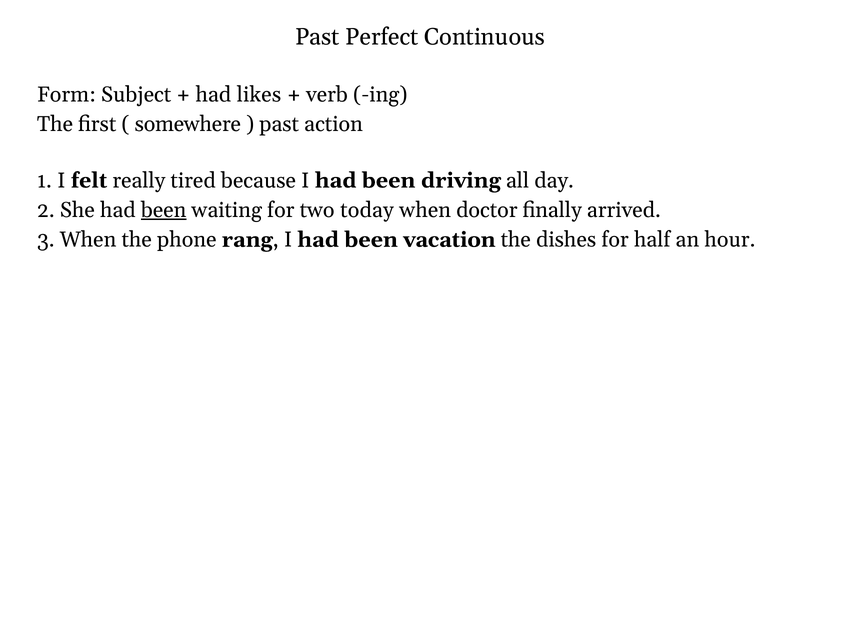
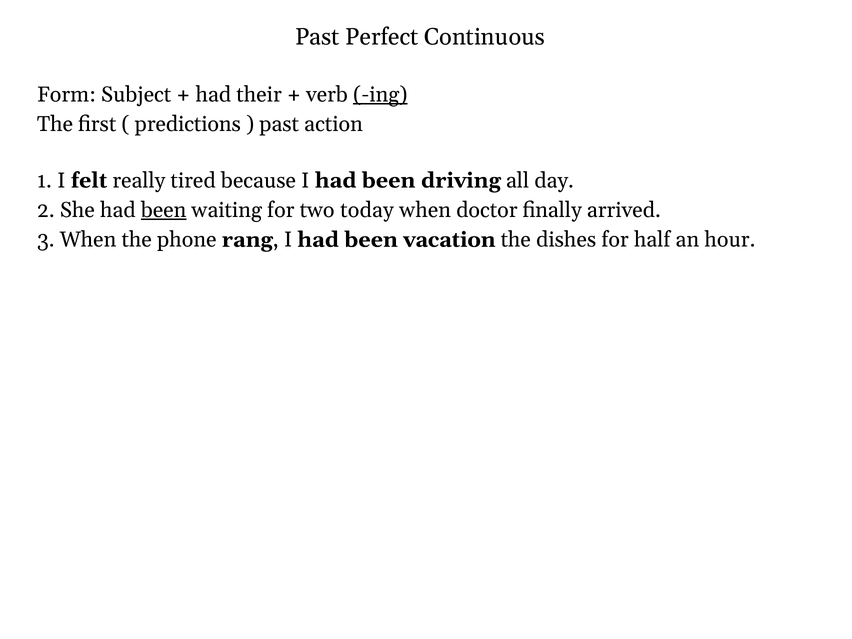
likes: likes -> their (259, 94)
ing underline: none -> present (380, 94)
somewhere: somewhere -> predictions (188, 124)
